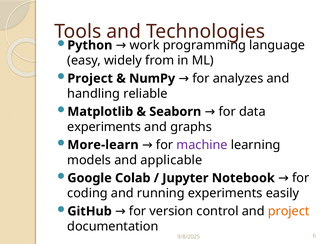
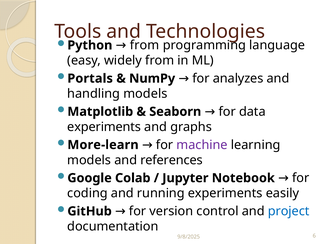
Python work: work -> from (145, 45)
Project: Project -> Portals (90, 78)
handling reliable: reliable -> models (145, 94)
applicable: applicable -> references (171, 160)
project colour: orange -> blue (289, 211)
